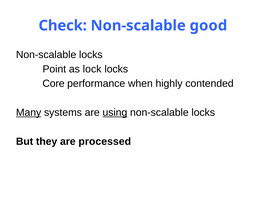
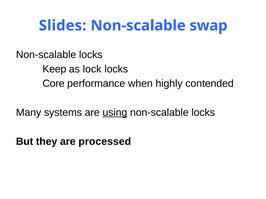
Check: Check -> Slides (63, 26)
good: good -> swap (209, 26)
Point: Point -> Keep (54, 69)
Many underline: present -> none (29, 113)
